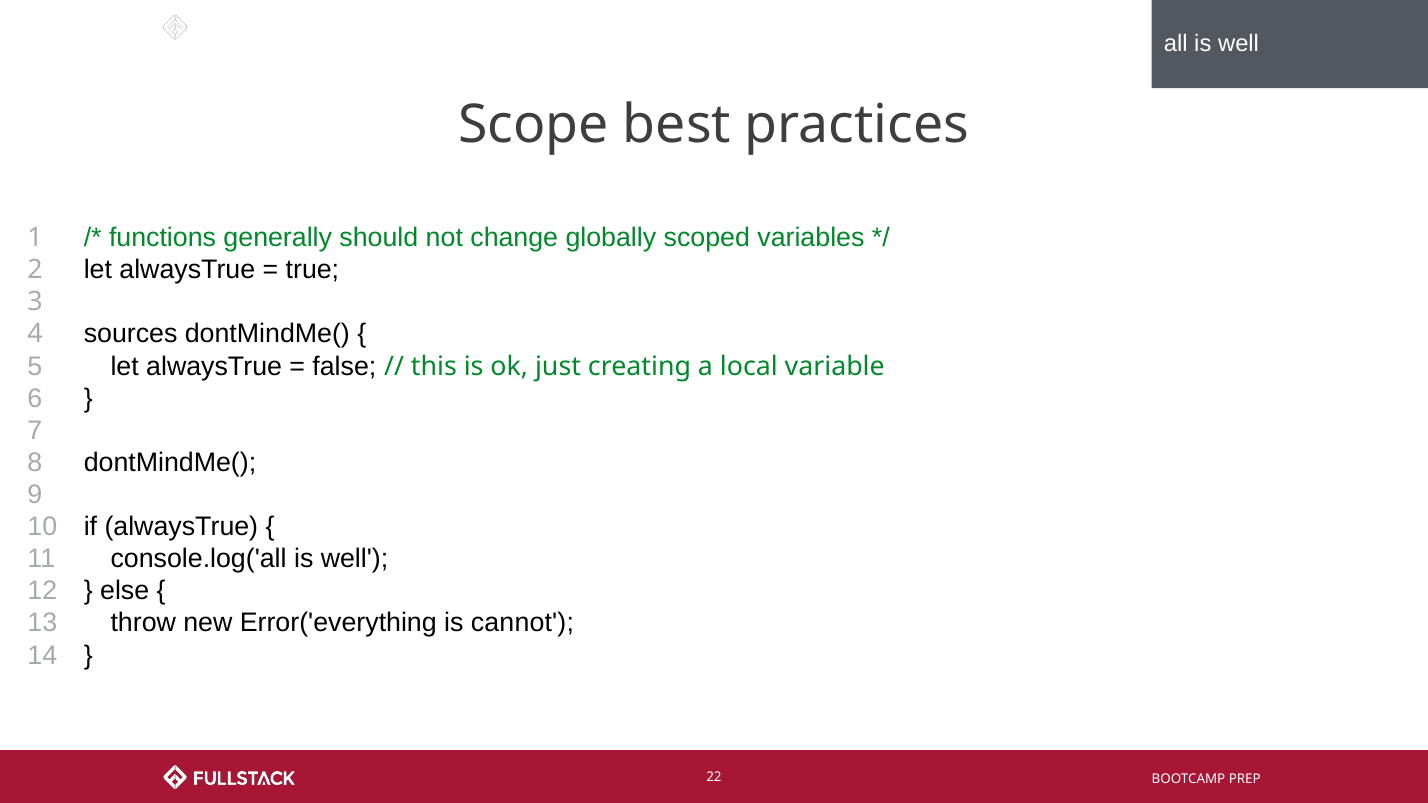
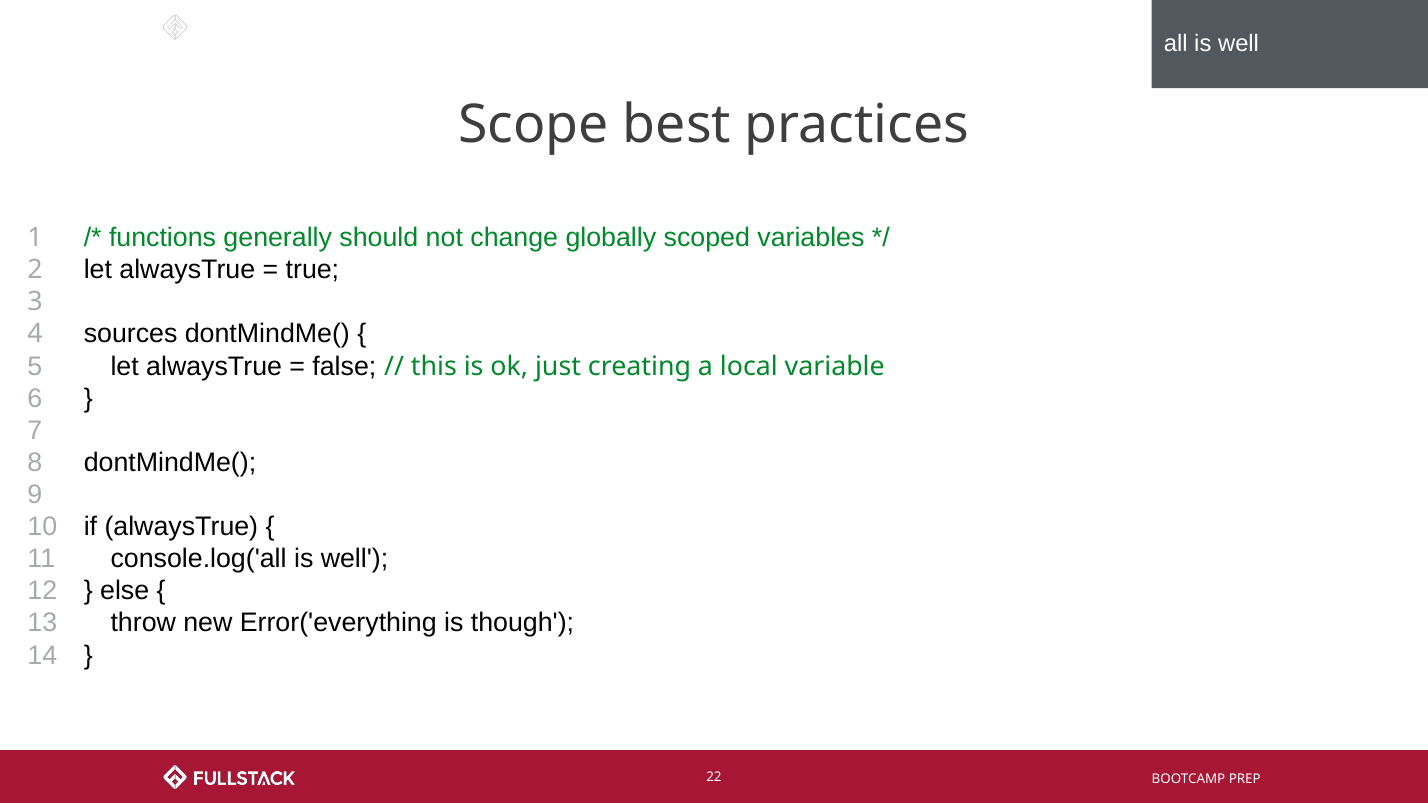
cannot: cannot -> though (522, 623)
